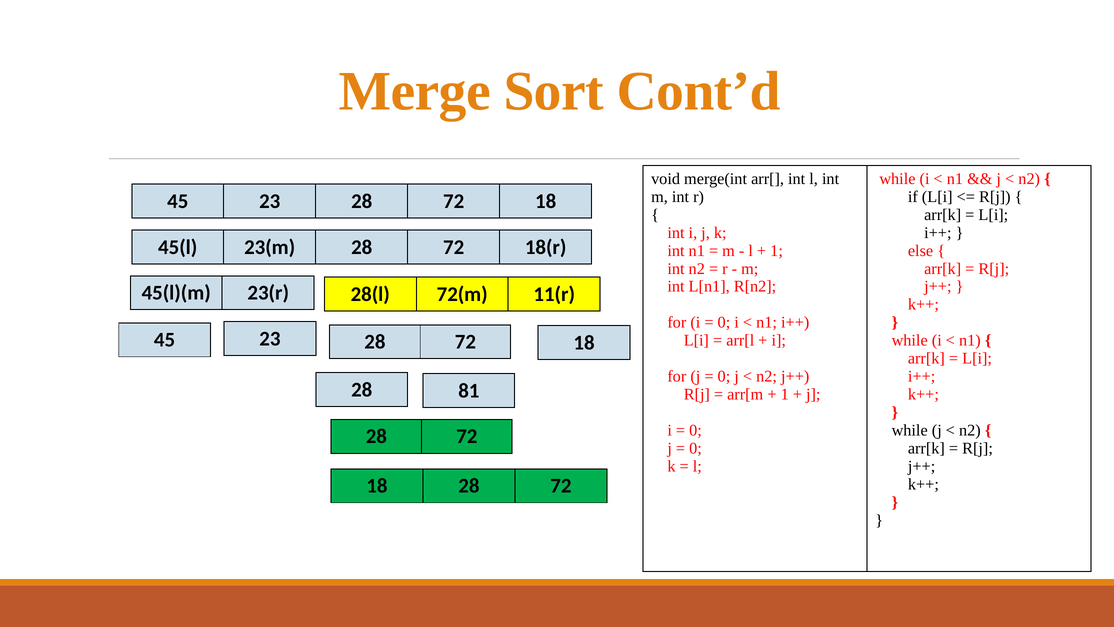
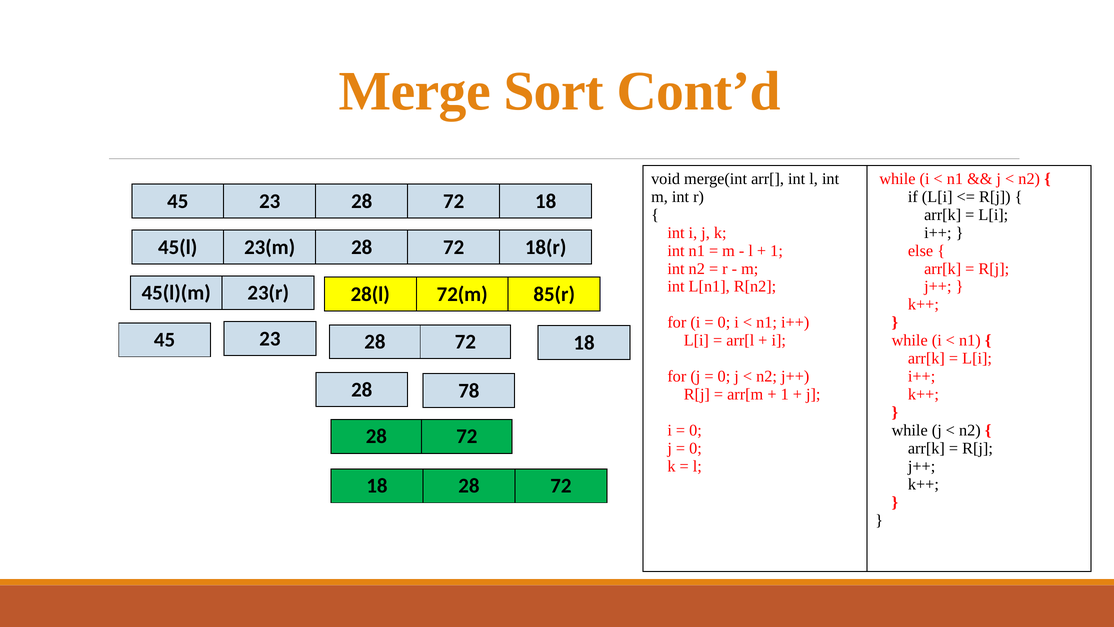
11(r: 11(r -> 85(r (554, 294)
81: 81 -> 78 (469, 391)
